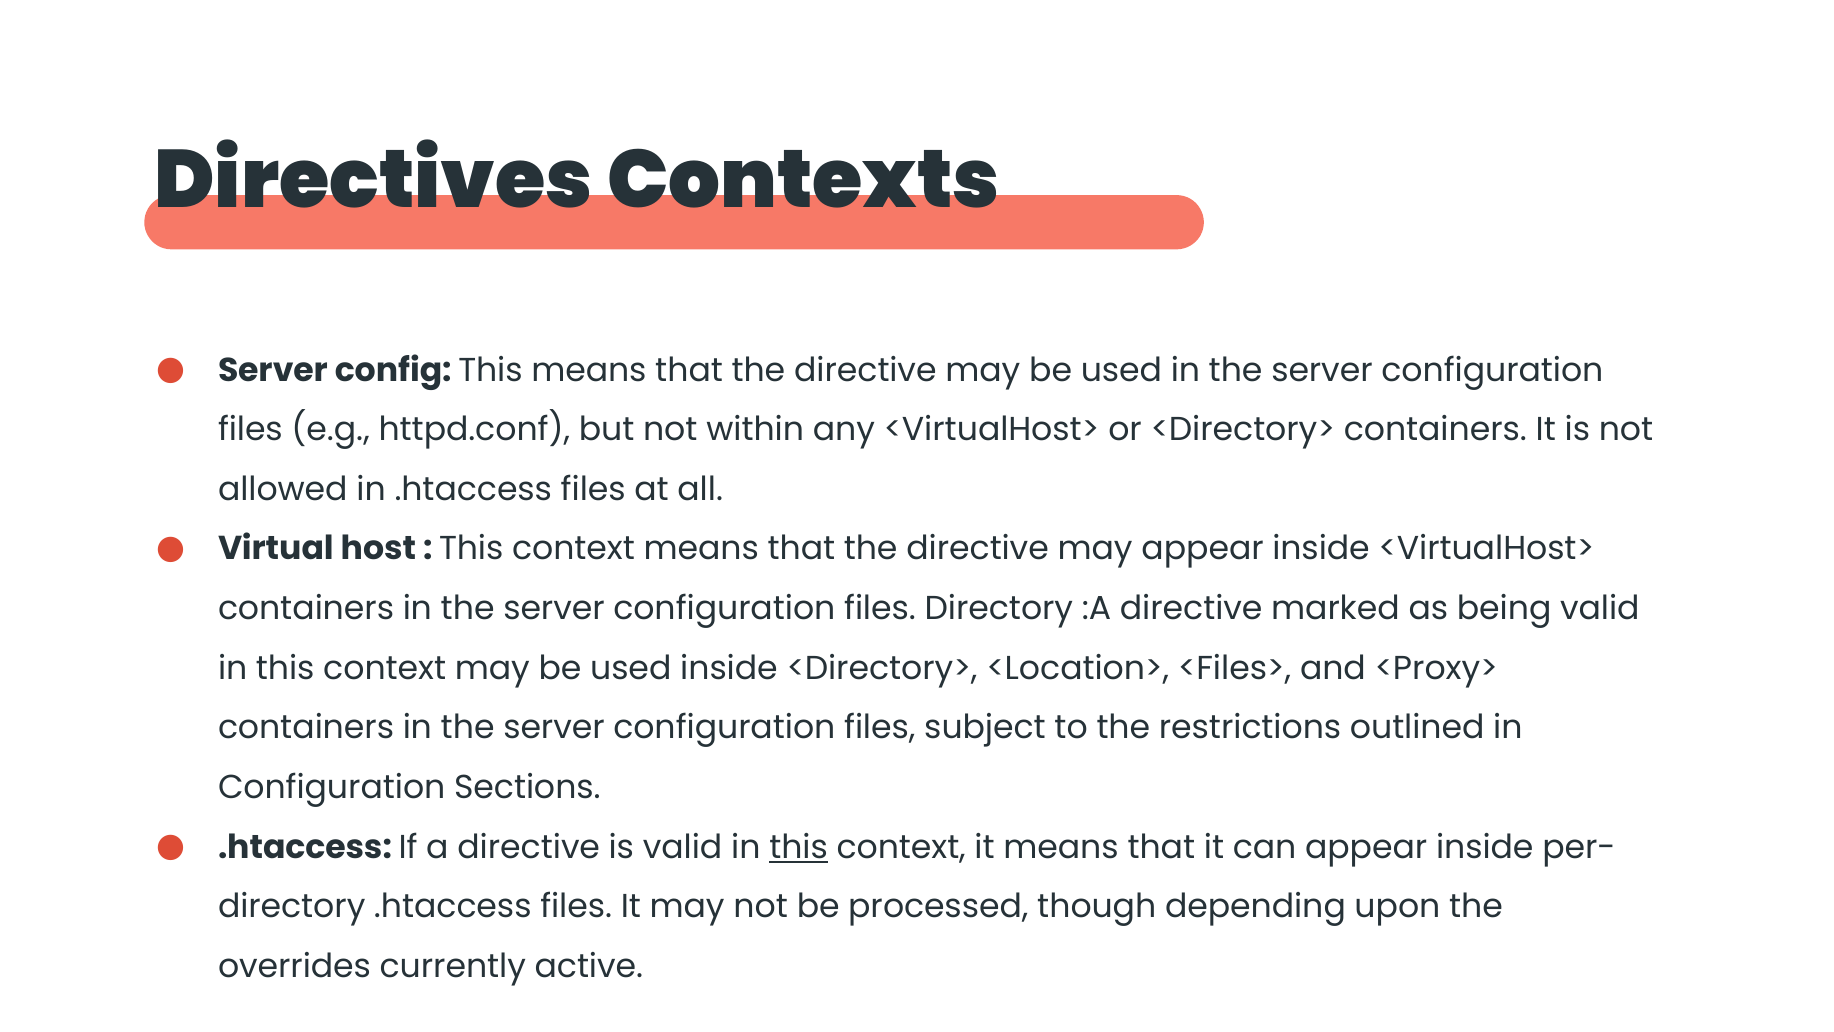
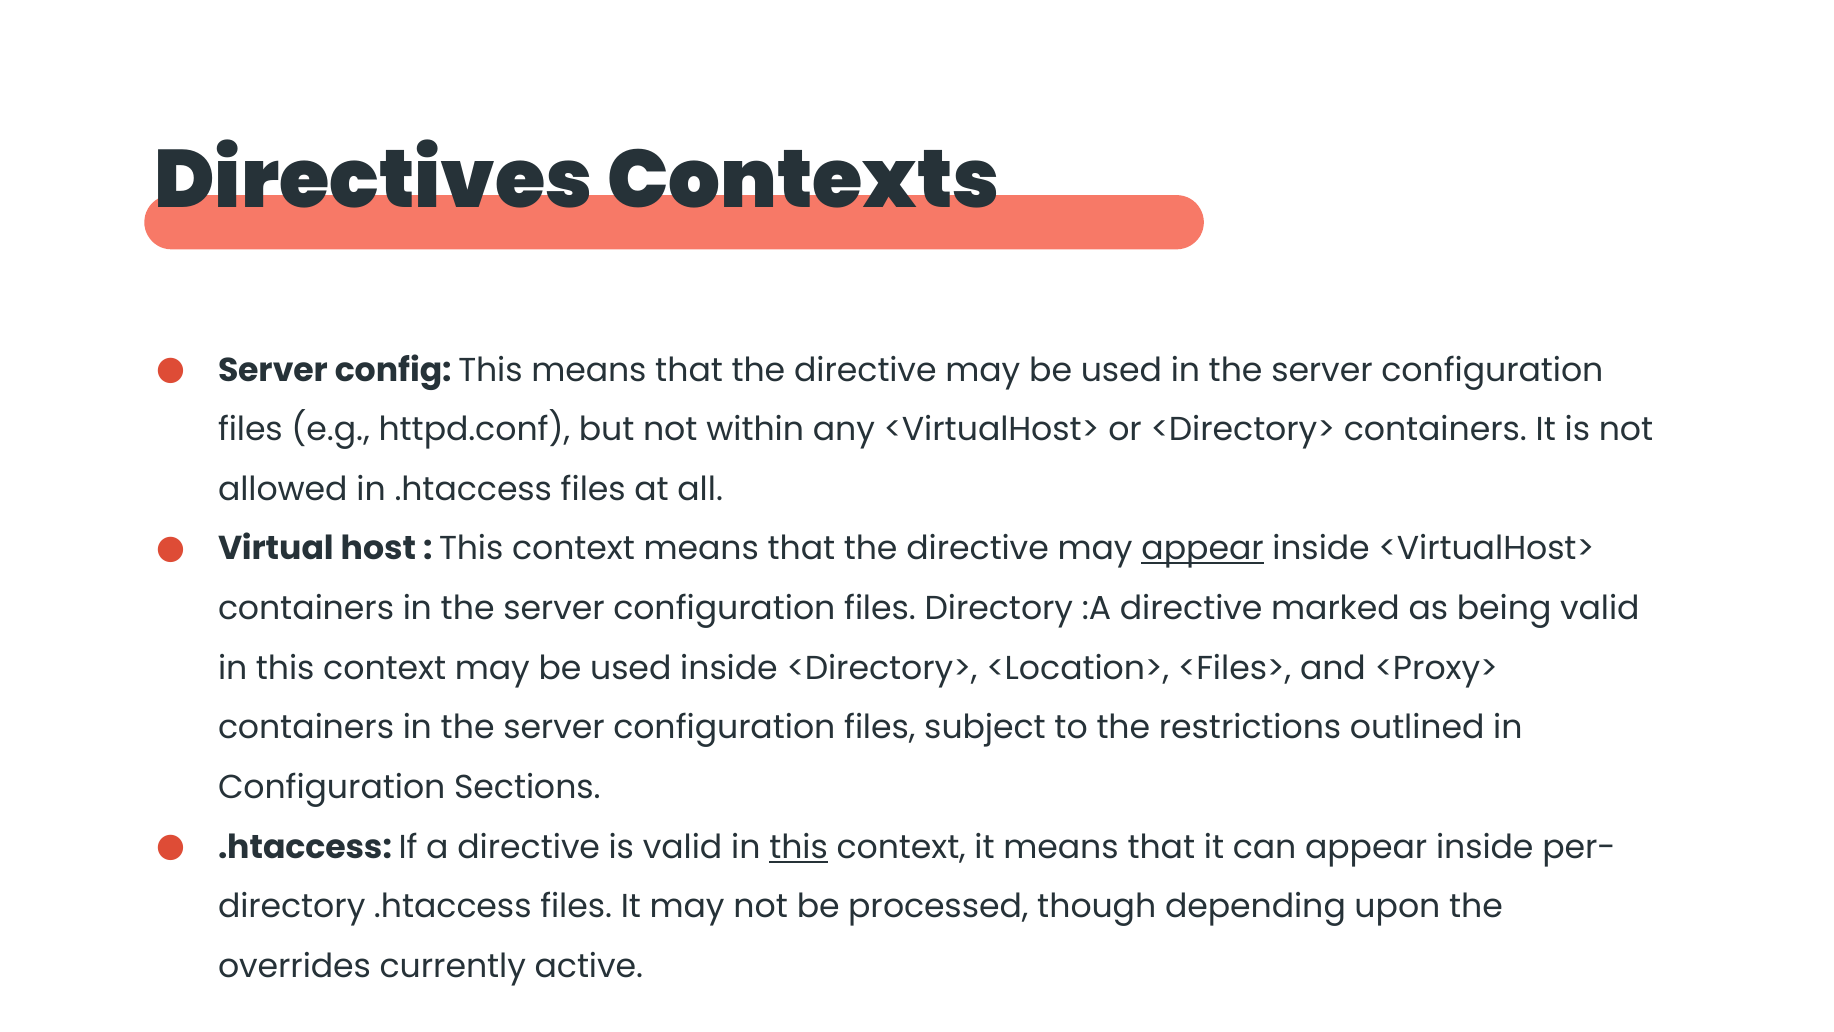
appear underline: none -> present (1203, 549)
